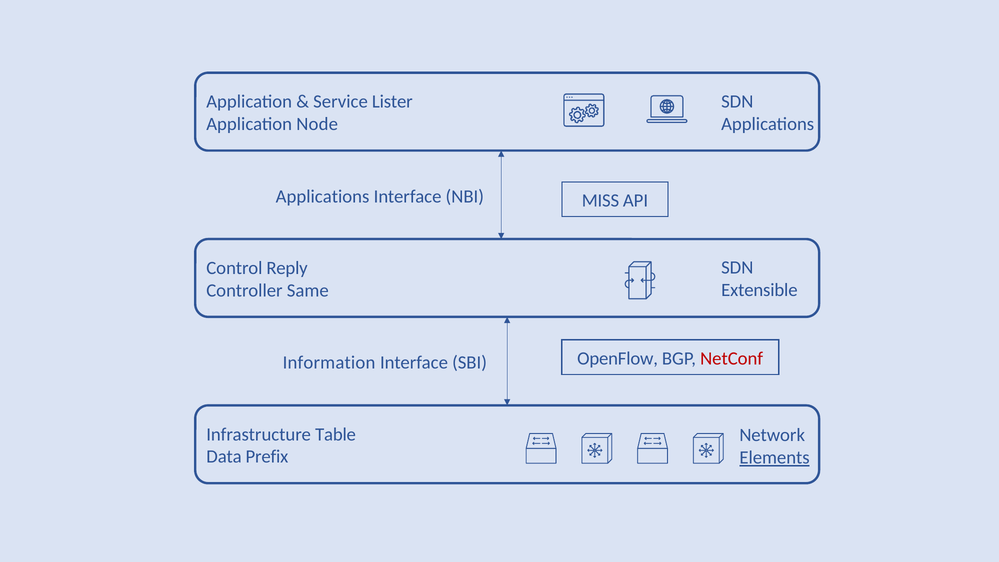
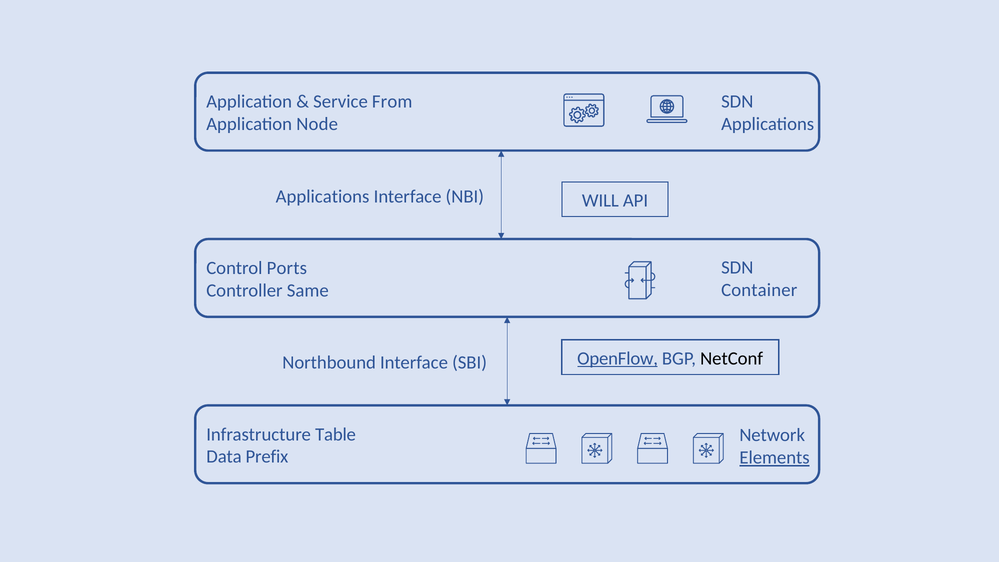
Lister: Lister -> From (392, 102)
MISS: MISS -> WILL (600, 200)
Reply: Reply -> Ports (287, 268)
Extensible: Extensible -> Container (759, 290)
OpenFlow underline: none -> present (618, 358)
NetConf colour: red -> black (732, 358)
Information: Information -> Northbound (329, 362)
